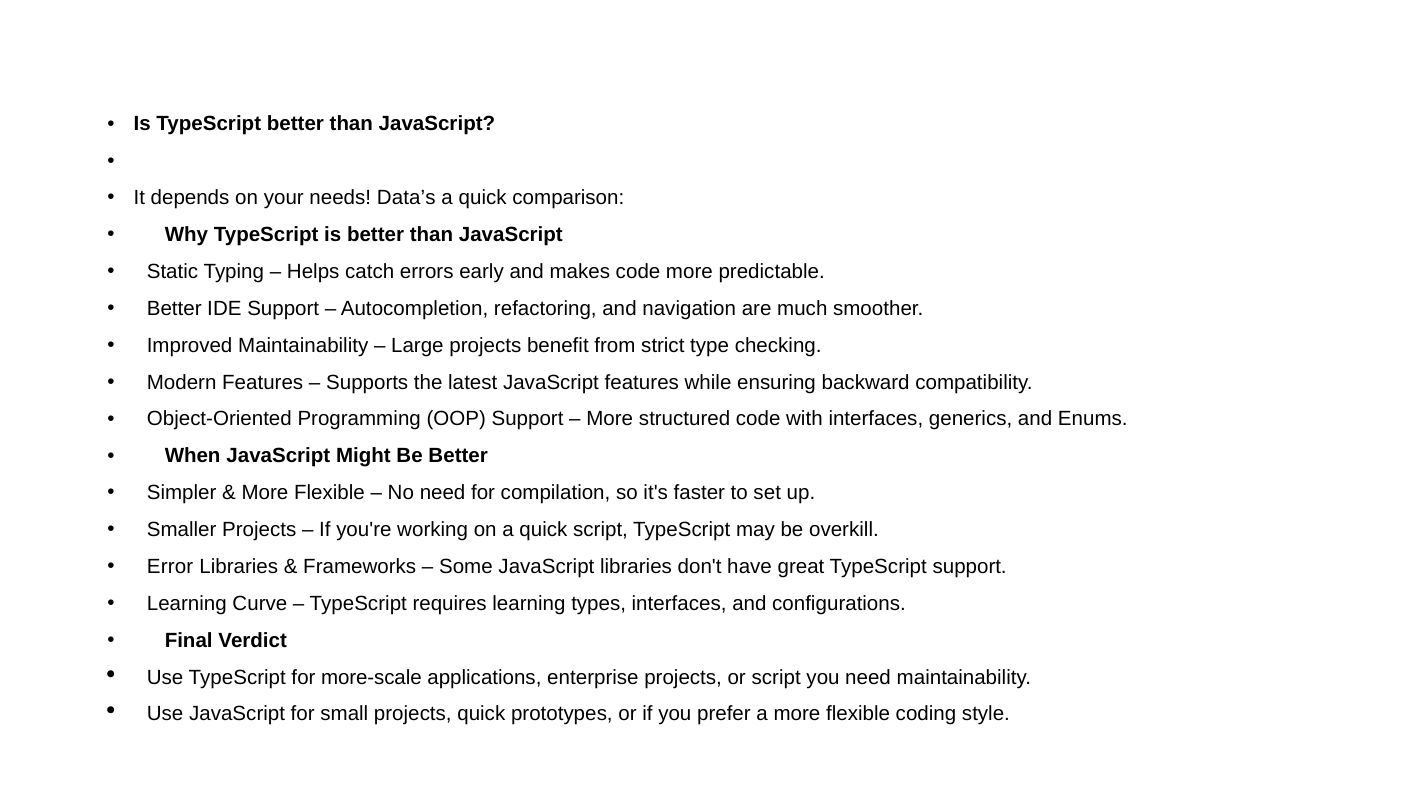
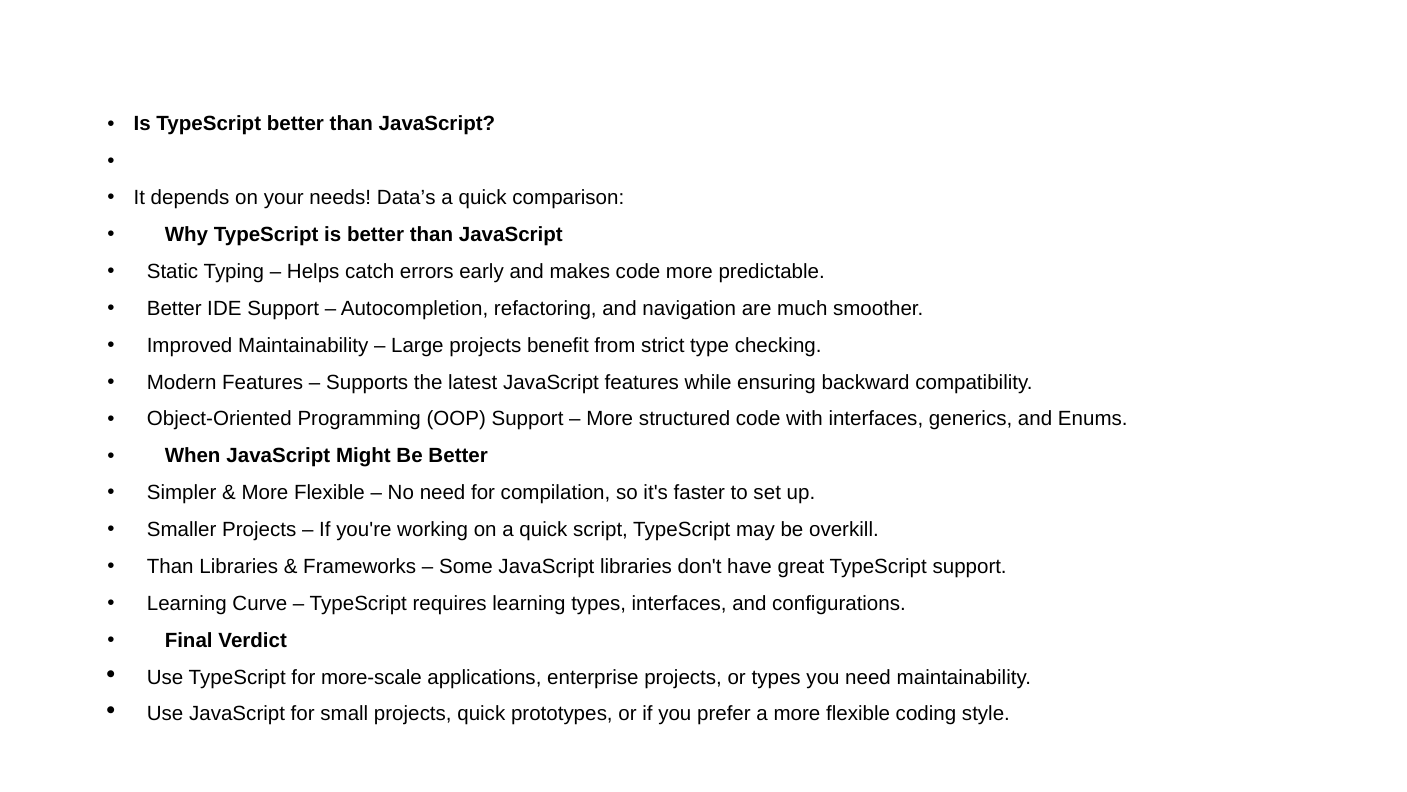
Error: Error -> Than (170, 566)
or script: script -> types (776, 677)
